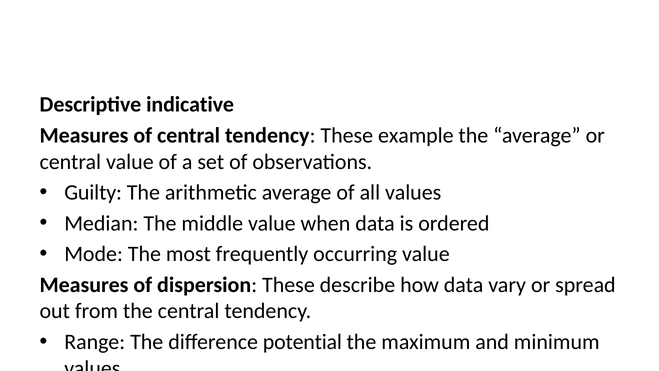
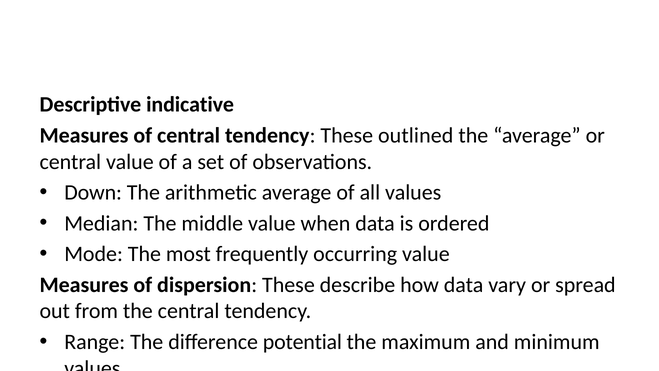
example: example -> outlined (416, 135)
Guilty: Guilty -> Down (93, 192)
